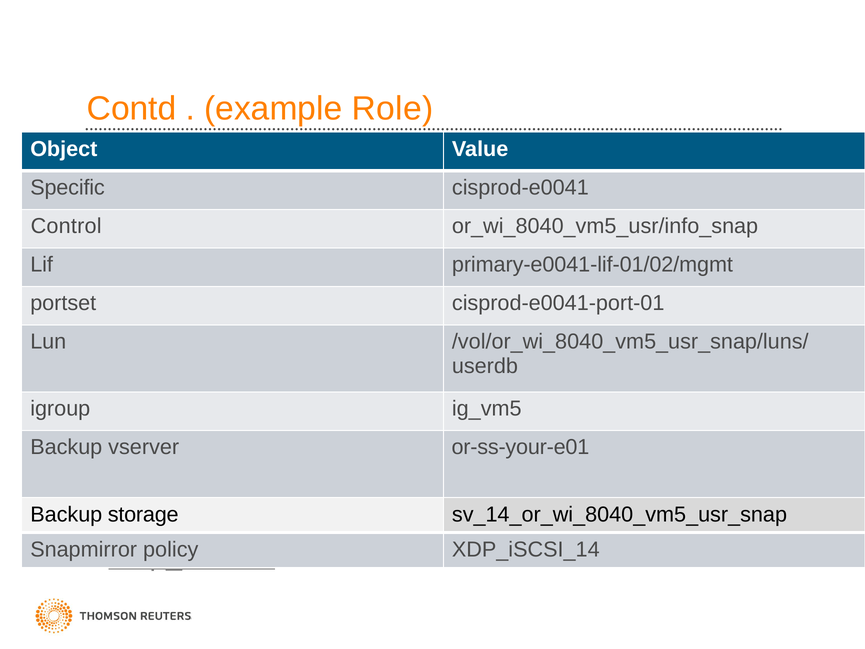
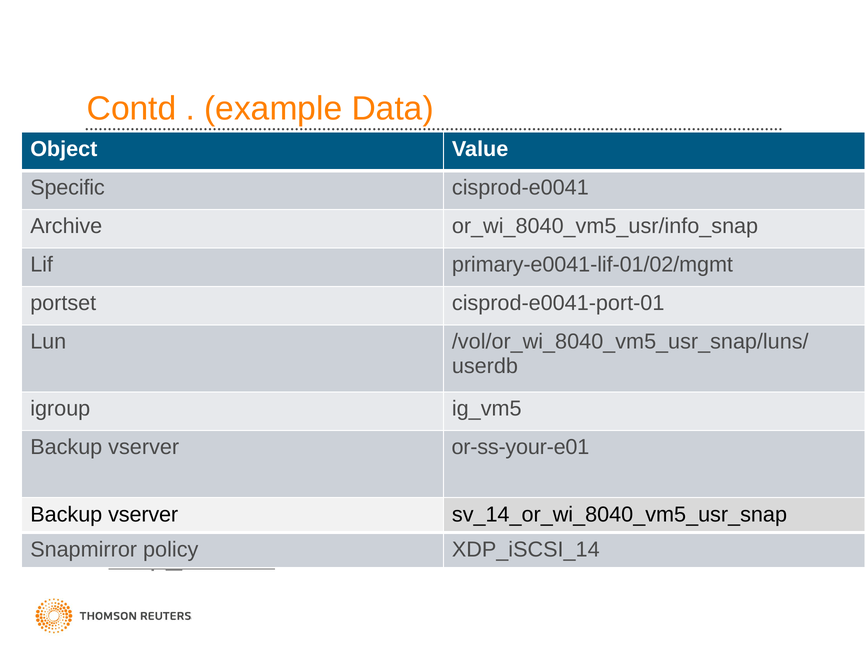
Role: Role -> Data (393, 109)
Control: Control -> Archive (66, 226)
storage: storage -> vserver (143, 514)
